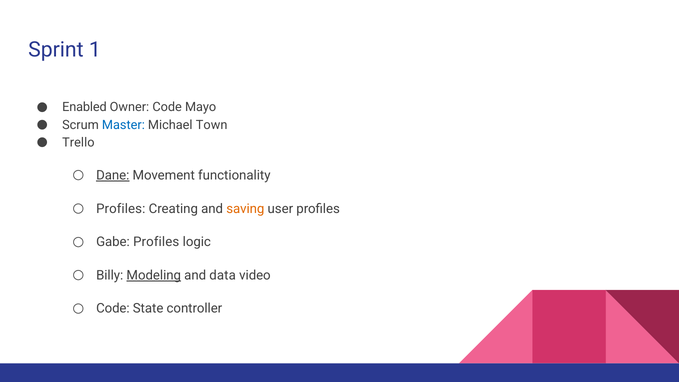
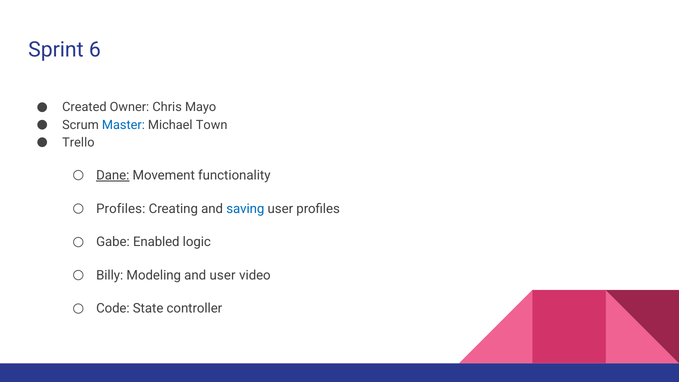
1: 1 -> 6 (95, 50)
Enabled: Enabled -> Created (84, 107)
Owner Code: Code -> Chris (167, 107)
saving colour: orange -> blue (245, 209)
Gabe Profiles: Profiles -> Enabled (156, 242)
Modeling underline: present -> none (154, 275)
and data: data -> user (223, 275)
